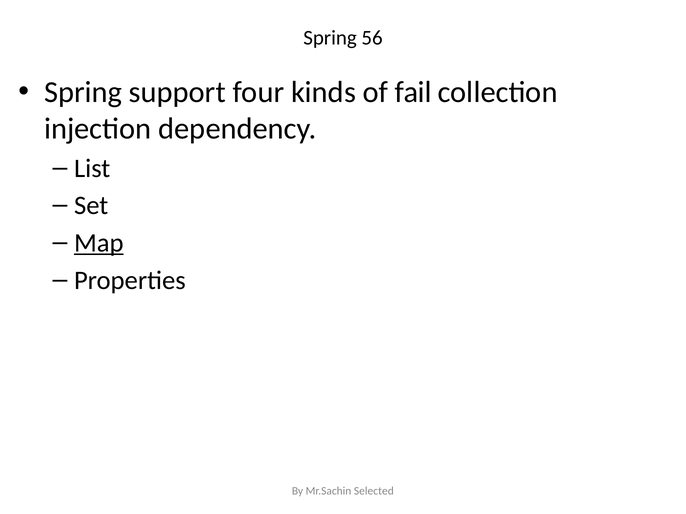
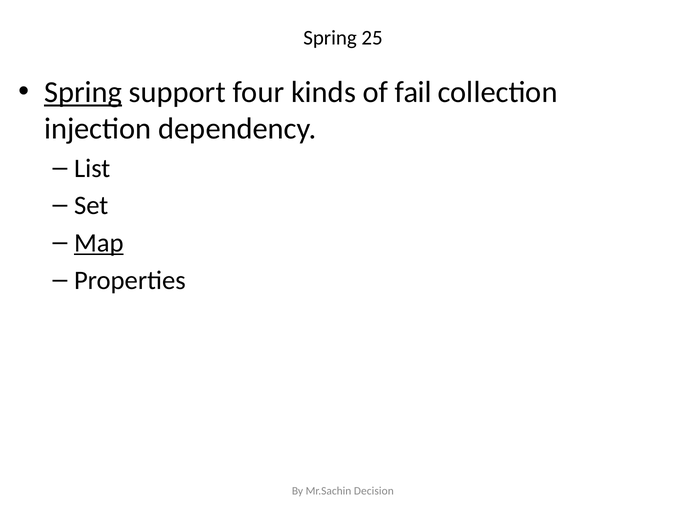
56: 56 -> 25 (372, 38)
Spring underline: none -> present (83, 92)
Selected: Selected -> Decision (374, 491)
